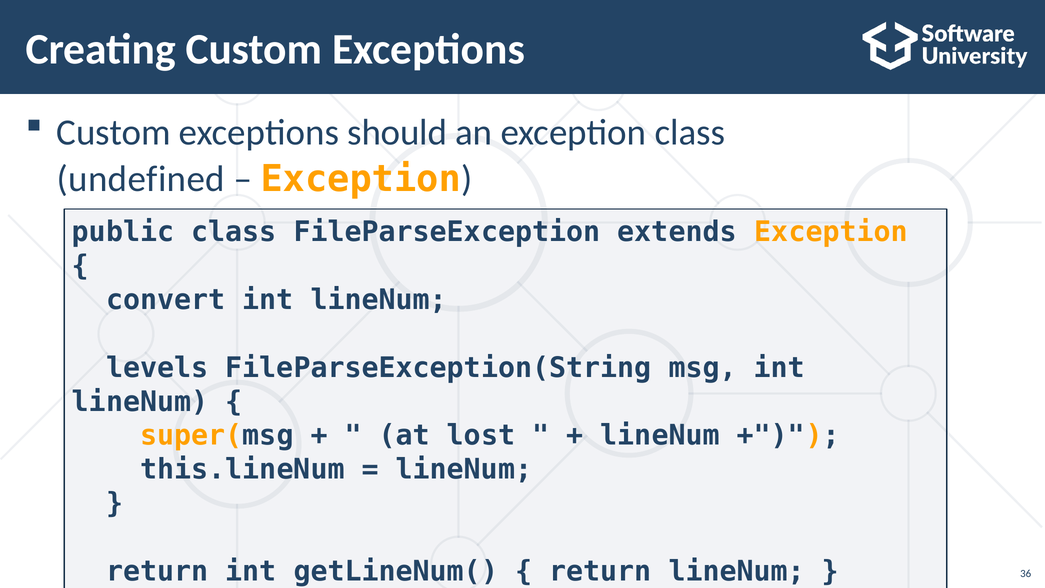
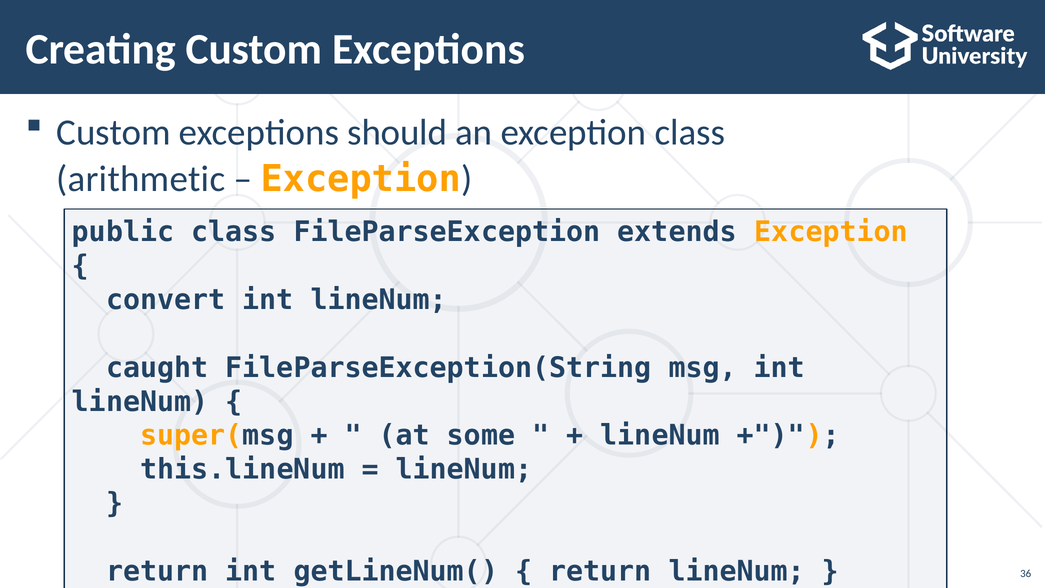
undefined: undefined -> arithmetic (141, 179)
levels: levels -> caught (157, 368)
lost: lost -> some (481, 435)
